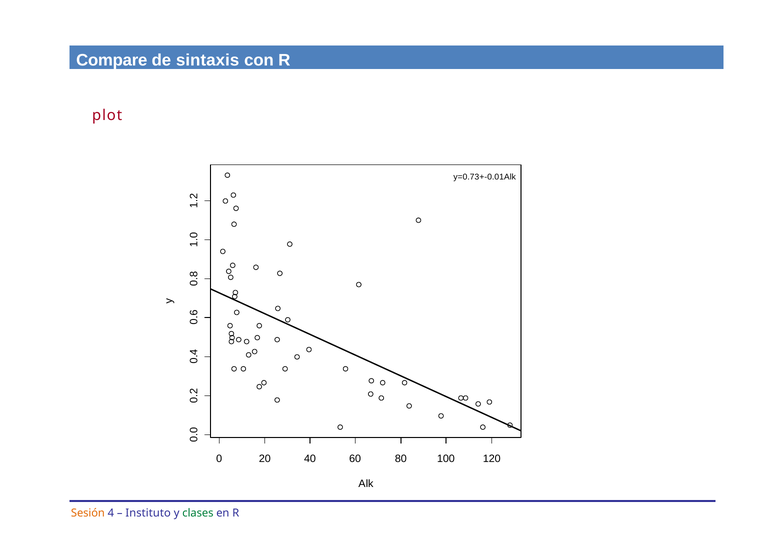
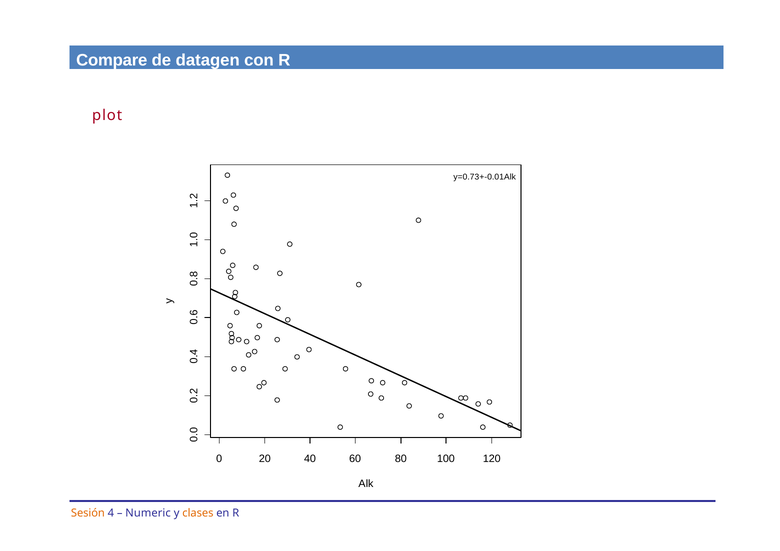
sintaxis: sintaxis -> datagen (208, 60)
Instituto: Instituto -> Numeric (148, 513)
clases colour: green -> orange (198, 513)
